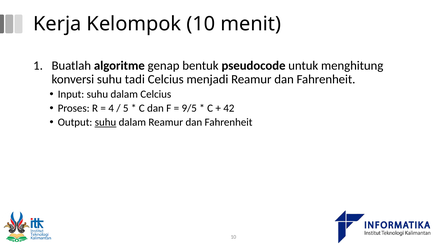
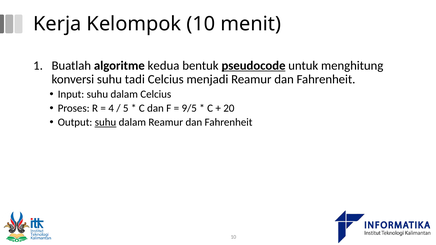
genap: genap -> kedua (164, 66)
pseudocode underline: none -> present (254, 66)
42: 42 -> 20 (229, 108)
